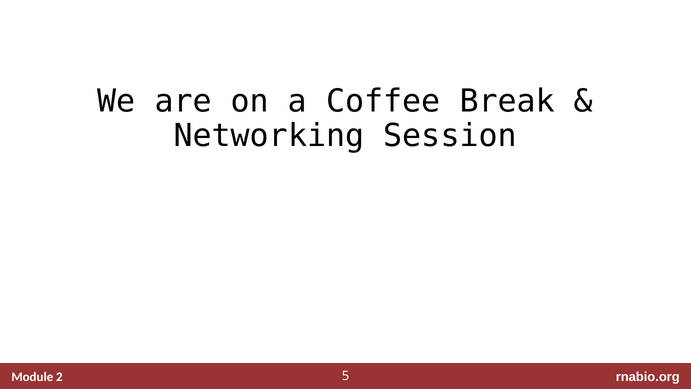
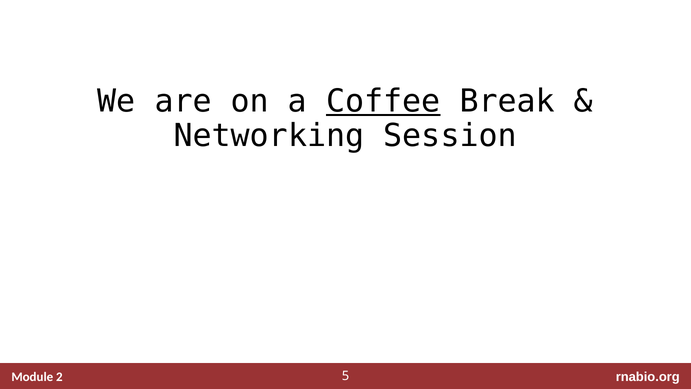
Coffee underline: none -> present (383, 101)
